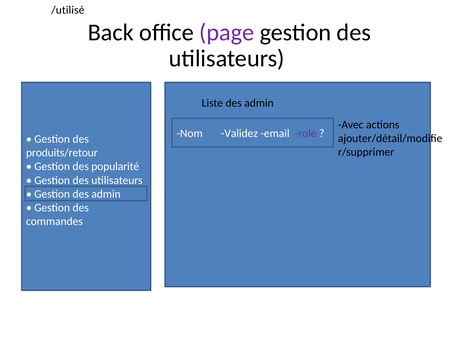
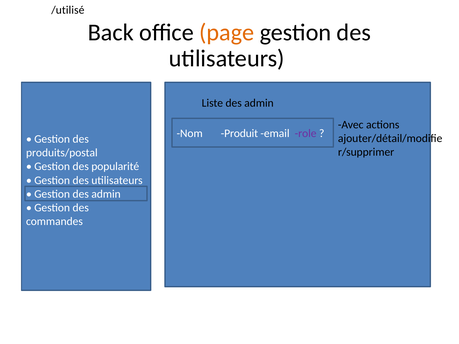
page colour: purple -> orange (227, 33)
Validez: Validez -> Produit (239, 133)
produits/retour: produits/retour -> produits/postal (62, 153)
